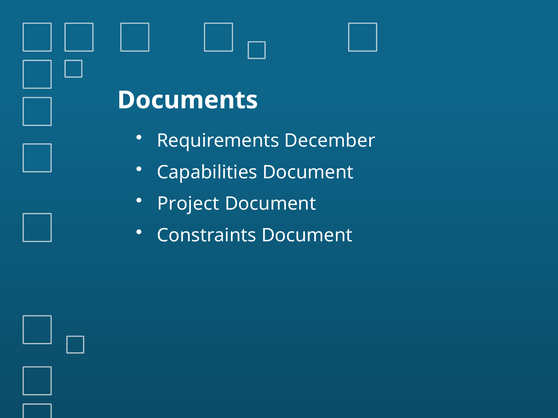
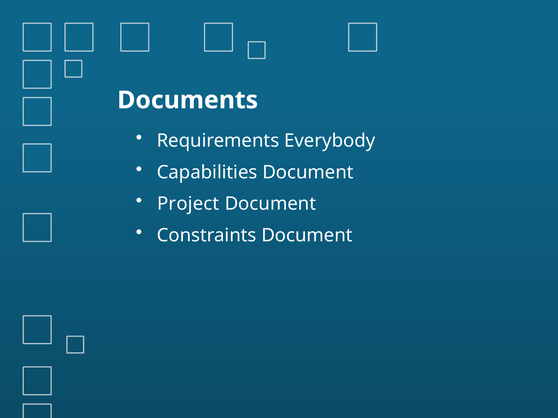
December: December -> Everybody (330, 141)
